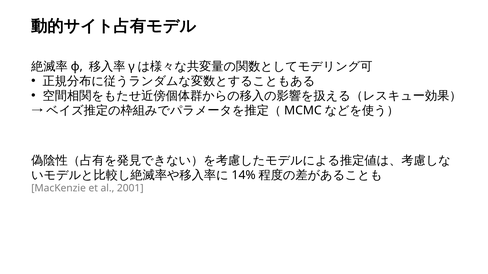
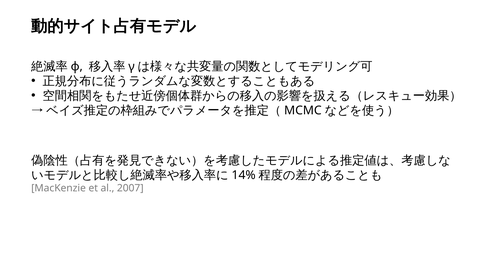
2001: 2001 -> 2007 (130, 189)
